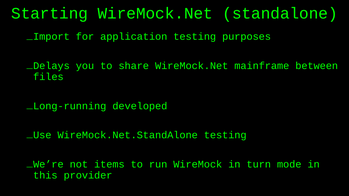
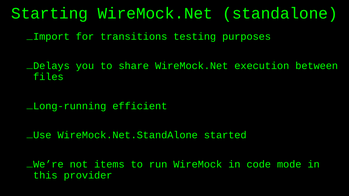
application: application -> transitions (134, 37)
mainframe: mainframe -> execution (262, 66)
developed: developed -> efficient (140, 106)
WireMock.Net.StandAlone testing: testing -> started (225, 135)
turn: turn -> code (259, 165)
